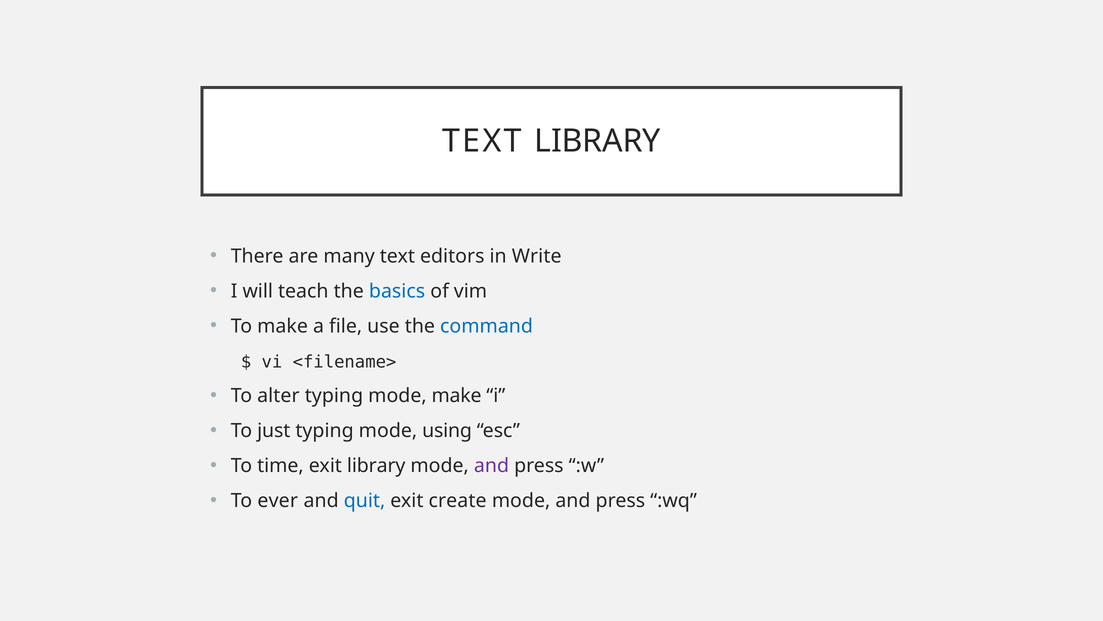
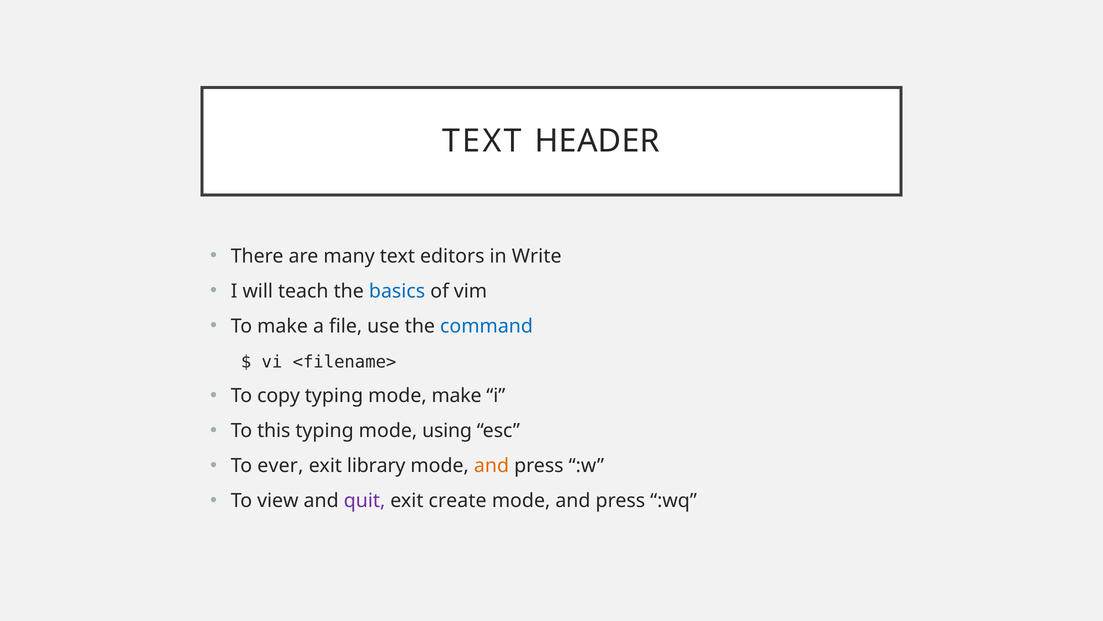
TEXT LIBRARY: LIBRARY -> HEADER (597, 141)
alter: alter -> copy (279, 396)
just: just -> this (274, 431)
time: time -> ever (280, 466)
and colour: purple -> orange (491, 466)
ever: ever -> view (278, 501)
quit colour: blue -> purple (365, 501)
